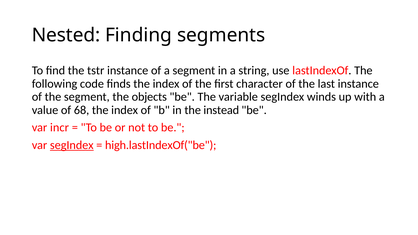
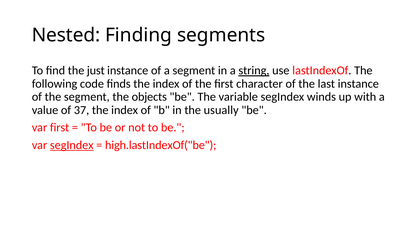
tstr: tstr -> just (96, 71)
string underline: none -> present (254, 71)
68: 68 -> 37 (82, 110)
instead: instead -> usually (221, 110)
var incr: incr -> first (60, 128)
